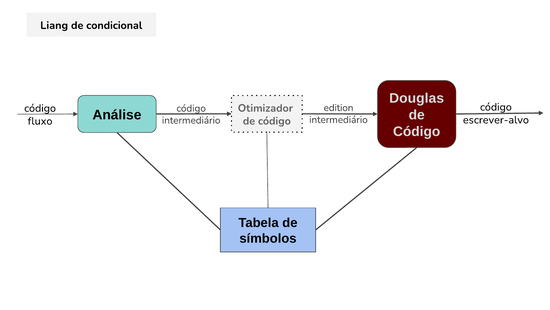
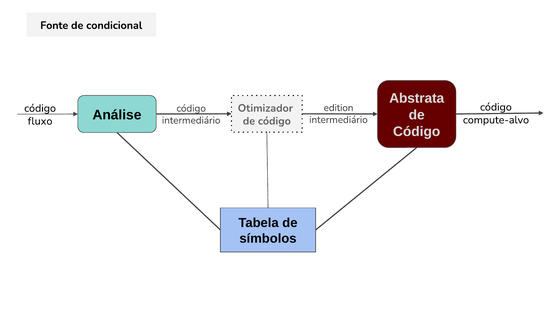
Liang: Liang -> Fonte (54, 25)
Douglas: Douglas -> Abstrata (417, 98)
escrever-alvo: escrever-alvo -> compute-alvo (496, 120)
